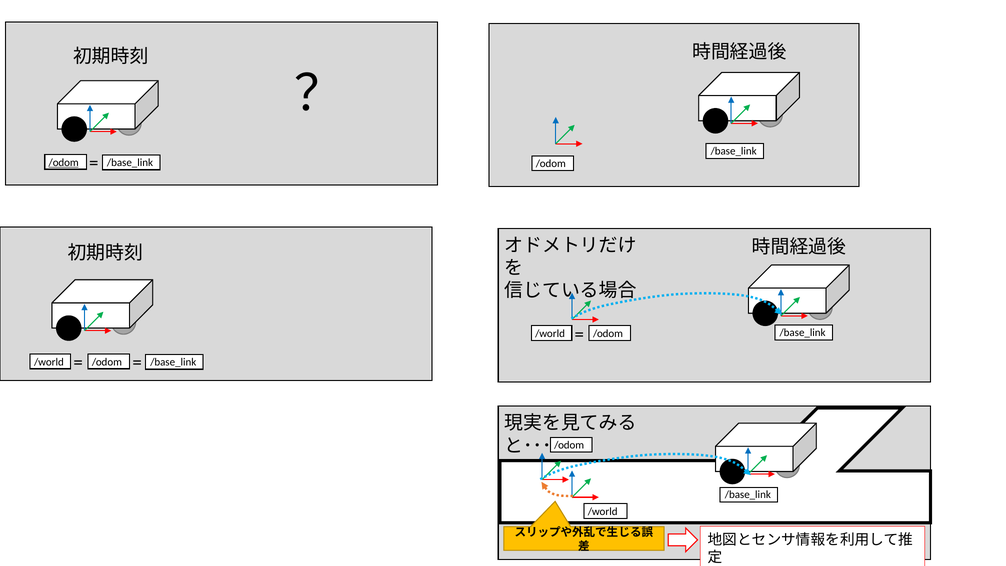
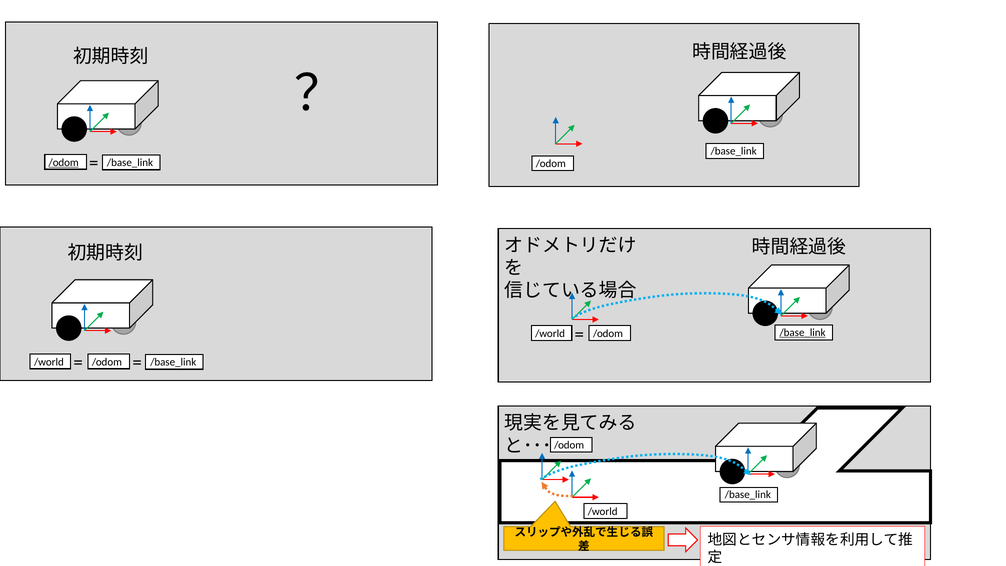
/base_link underline: none -> present (803, 333)
